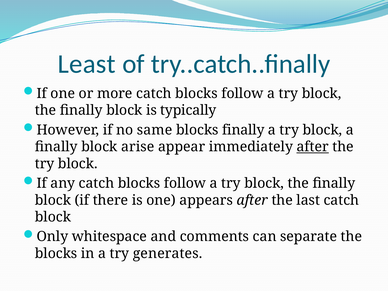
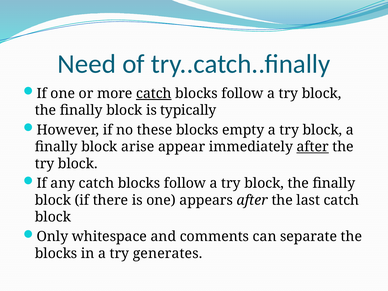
Least: Least -> Need (87, 64)
catch underline: none -> present (154, 93)
same: same -> these (155, 130)
blocks finally: finally -> empty (243, 130)
